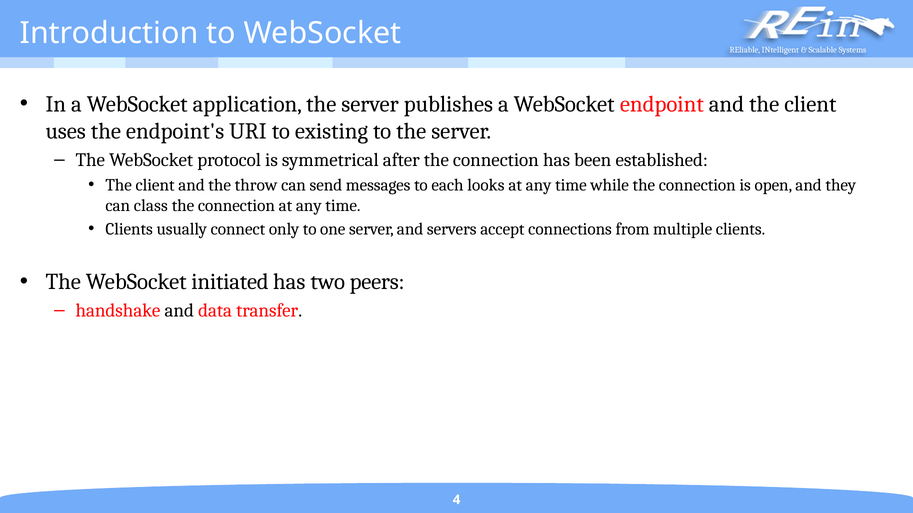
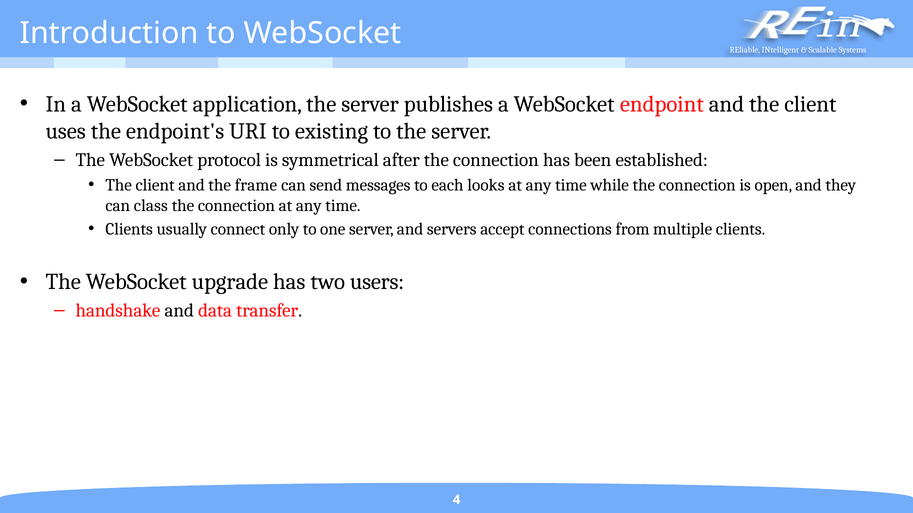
throw: throw -> frame (256, 185)
initiated: initiated -> upgrade (230, 282)
peers: peers -> users (377, 282)
